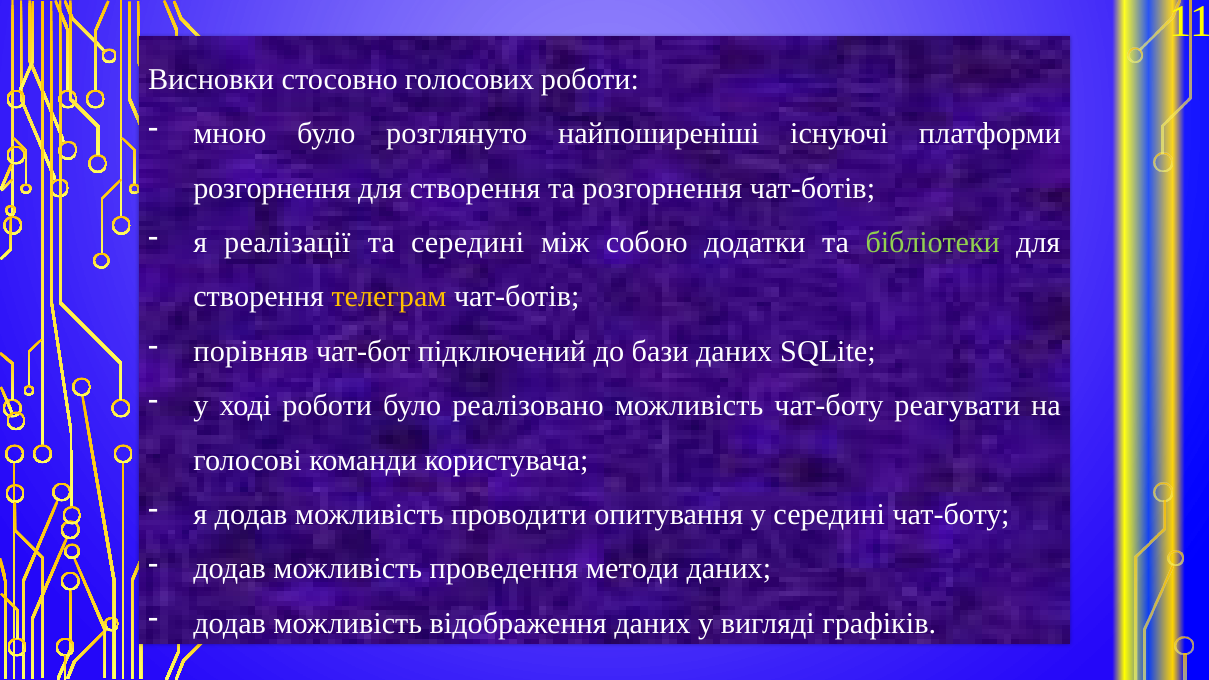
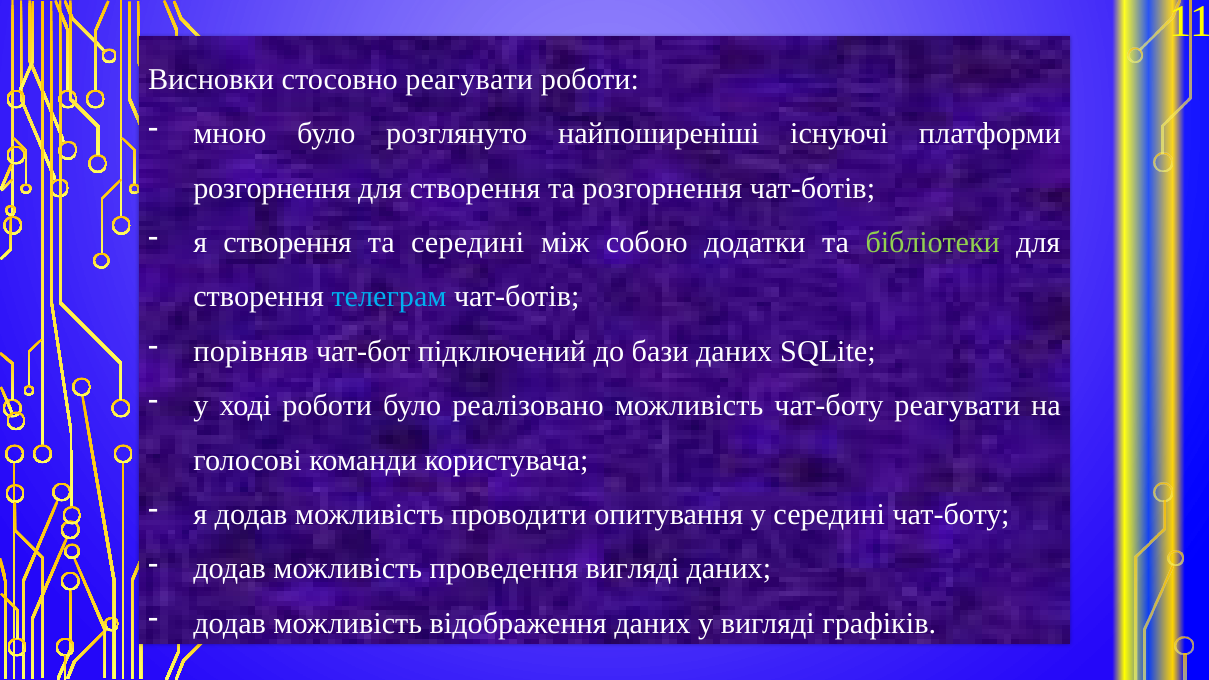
стосовно голосових: голосових -> реагувати (469, 79)
я реалізації: реалізації -> створення (288, 243)
телеграм colour: yellow -> light blue (389, 297)
проведення методи: методи -> вигляді (633, 569)
